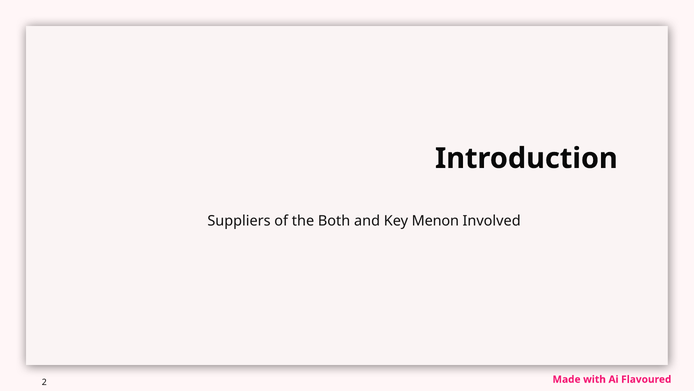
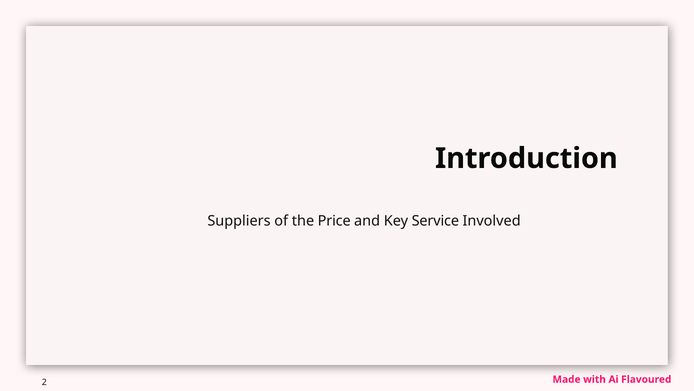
Both: Both -> Price (334, 220)
Menon: Menon -> Service (435, 220)
